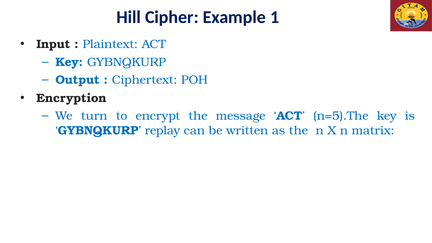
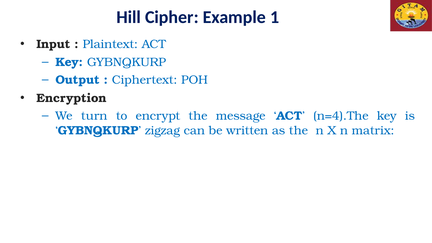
n=5).The: n=5).The -> n=4).The (341, 116)
replay: replay -> zigzag (162, 130)
